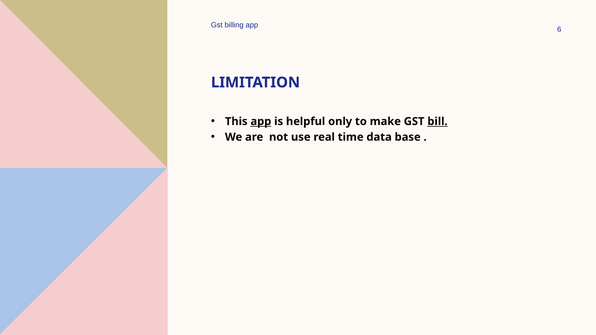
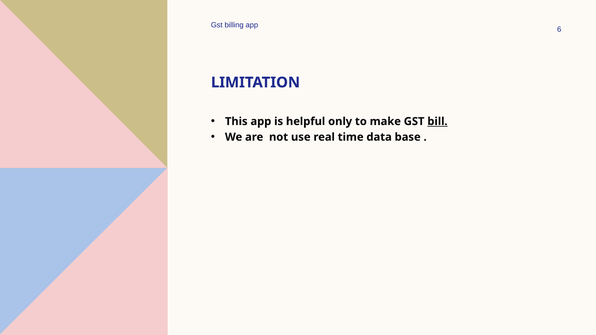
app underline: present -> none (261, 121)
